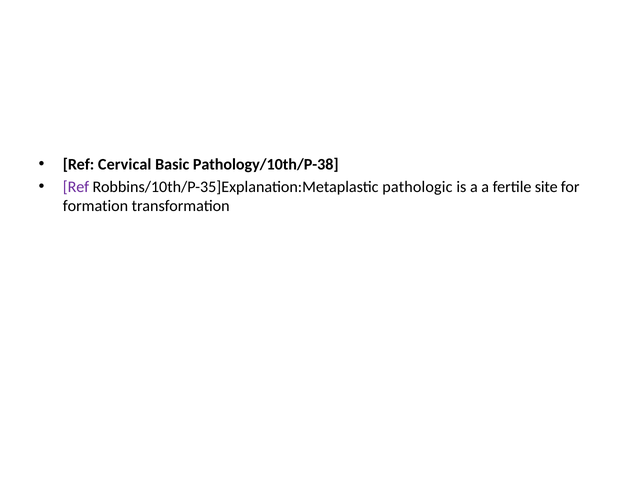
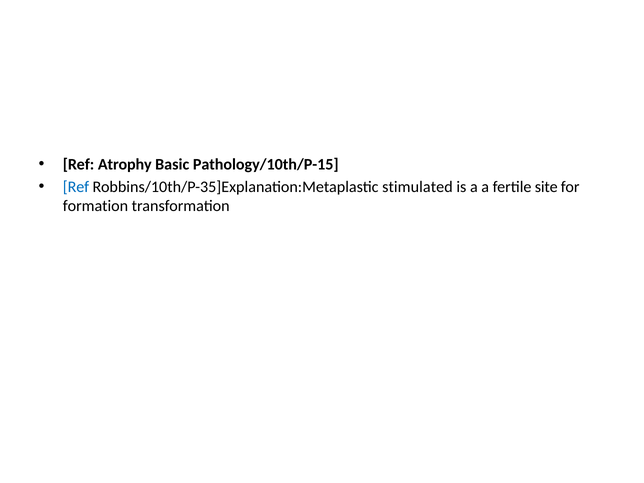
Cervical: Cervical -> Atrophy (125, 164)
Pathology/10th/P-38: Pathology/10th/P-38 -> Pathology/10th/P-15 (266, 164)
Ref colour: purple -> blue (76, 187)
pathologic: pathologic -> stimulated (417, 187)
